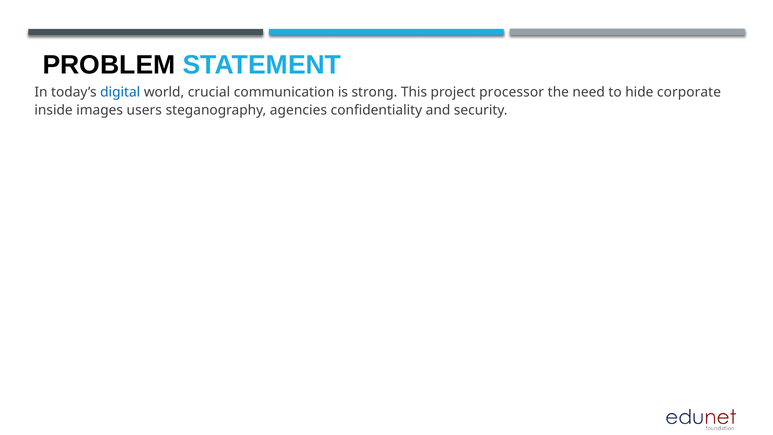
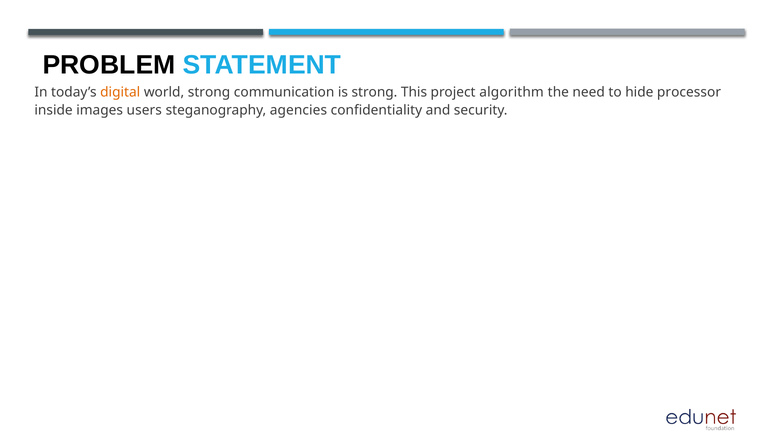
digital colour: blue -> orange (120, 92)
world crucial: crucial -> strong (209, 92)
processor: processor -> algorithm (512, 92)
corporate: corporate -> processor (689, 92)
